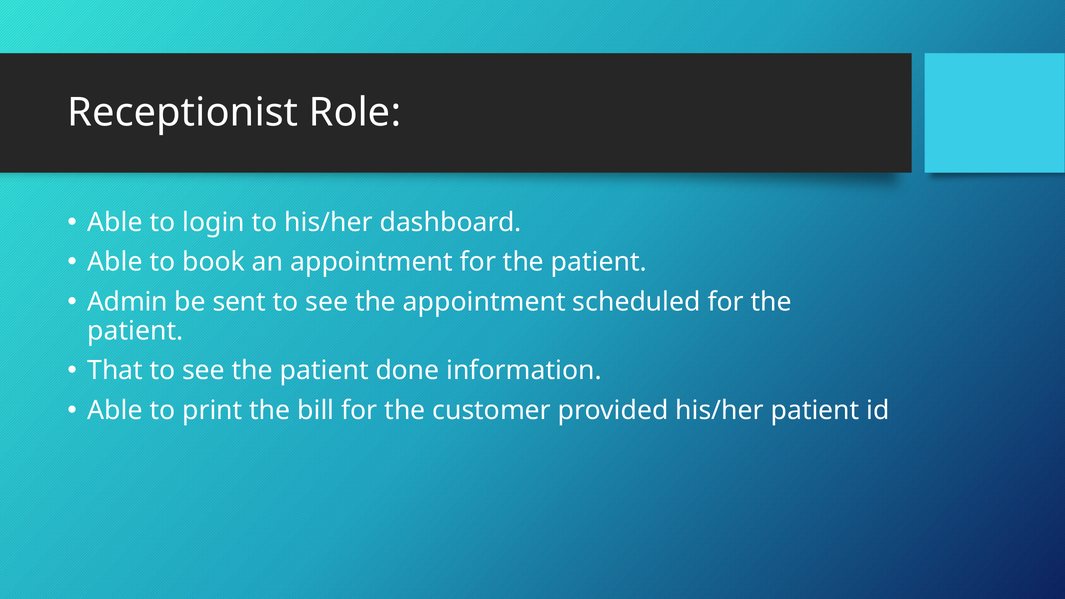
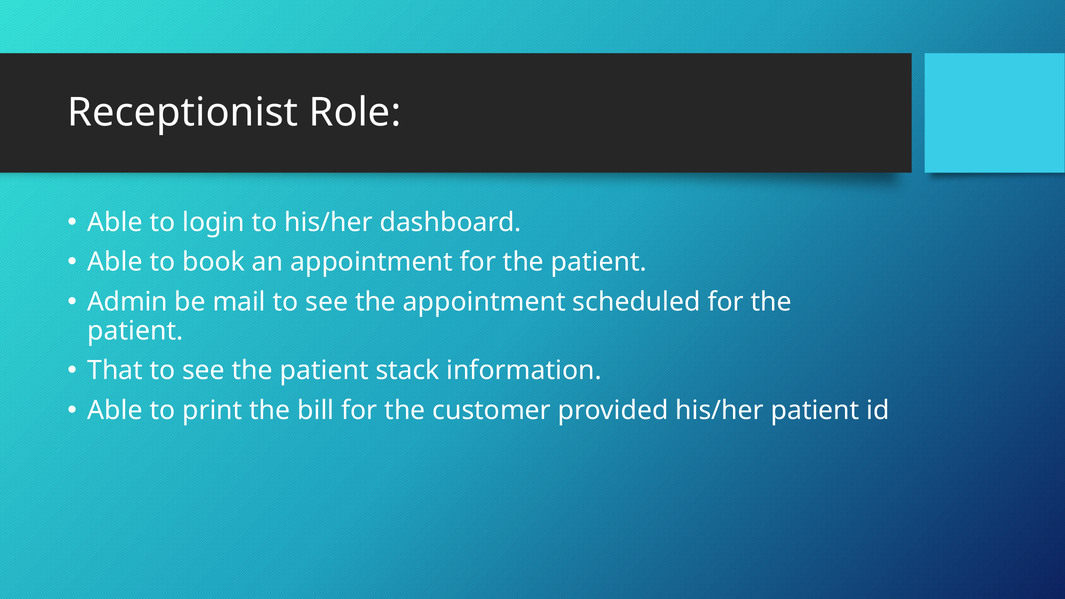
sent: sent -> mail (239, 302)
done: done -> stack (407, 371)
